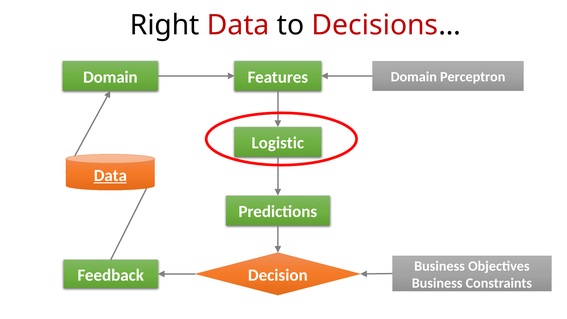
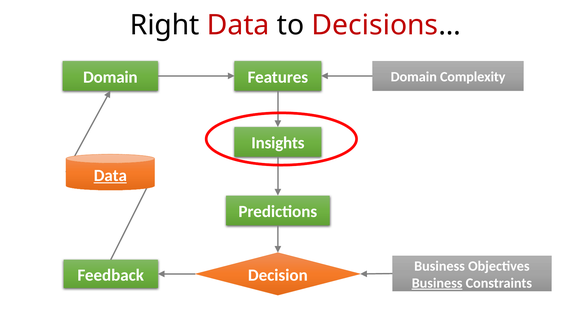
Perceptron: Perceptron -> Complexity (473, 77)
Logistic: Logistic -> Insights (278, 143)
Business underline: none -> present (437, 283)
